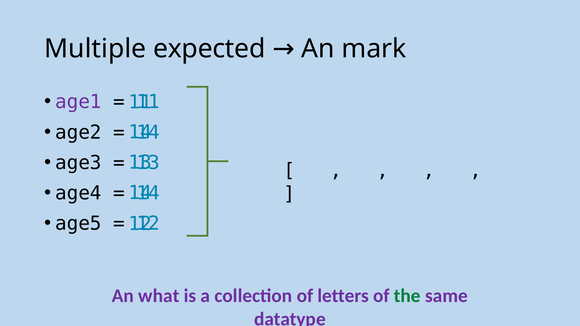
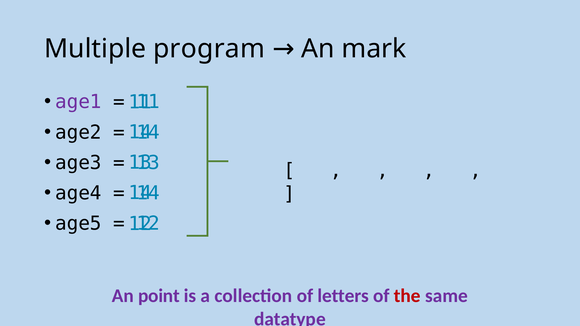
expected: expected -> program (209, 49)
what: what -> point (159, 296)
the colour: green -> red (407, 296)
